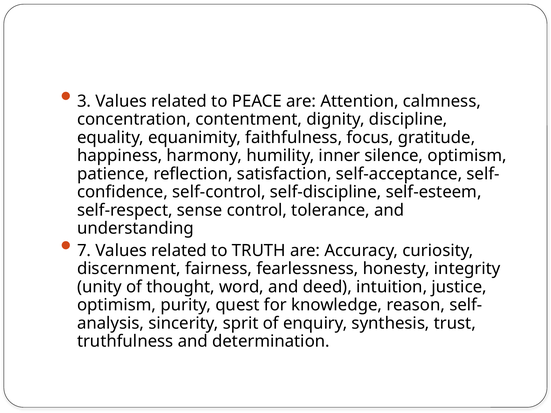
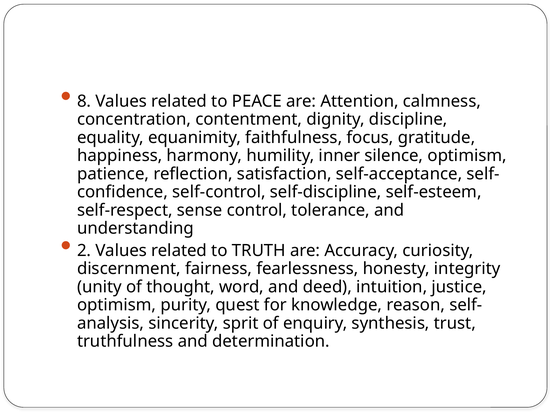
3: 3 -> 8 (84, 101)
7: 7 -> 2 (84, 251)
